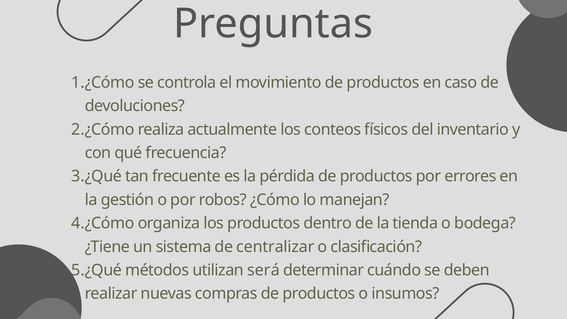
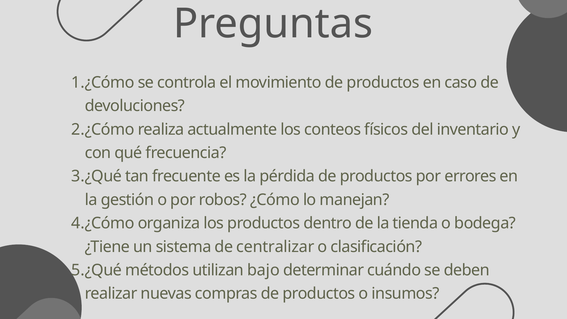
será: será -> bajo (263, 270)
